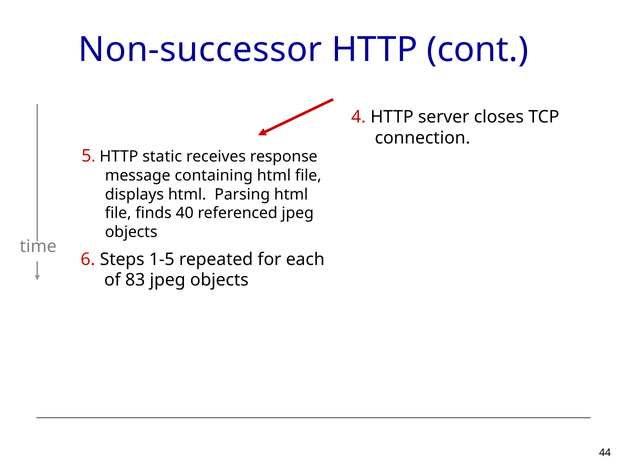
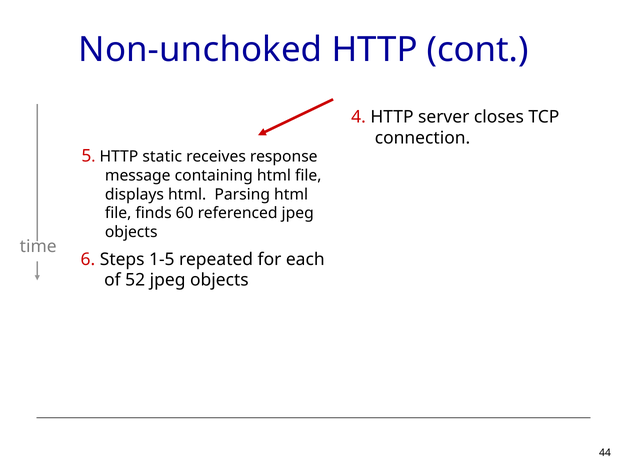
Non-successor: Non-successor -> Non-unchoked (200, 50)
40: 40 -> 60 (185, 213)
83: 83 -> 52 (135, 280)
